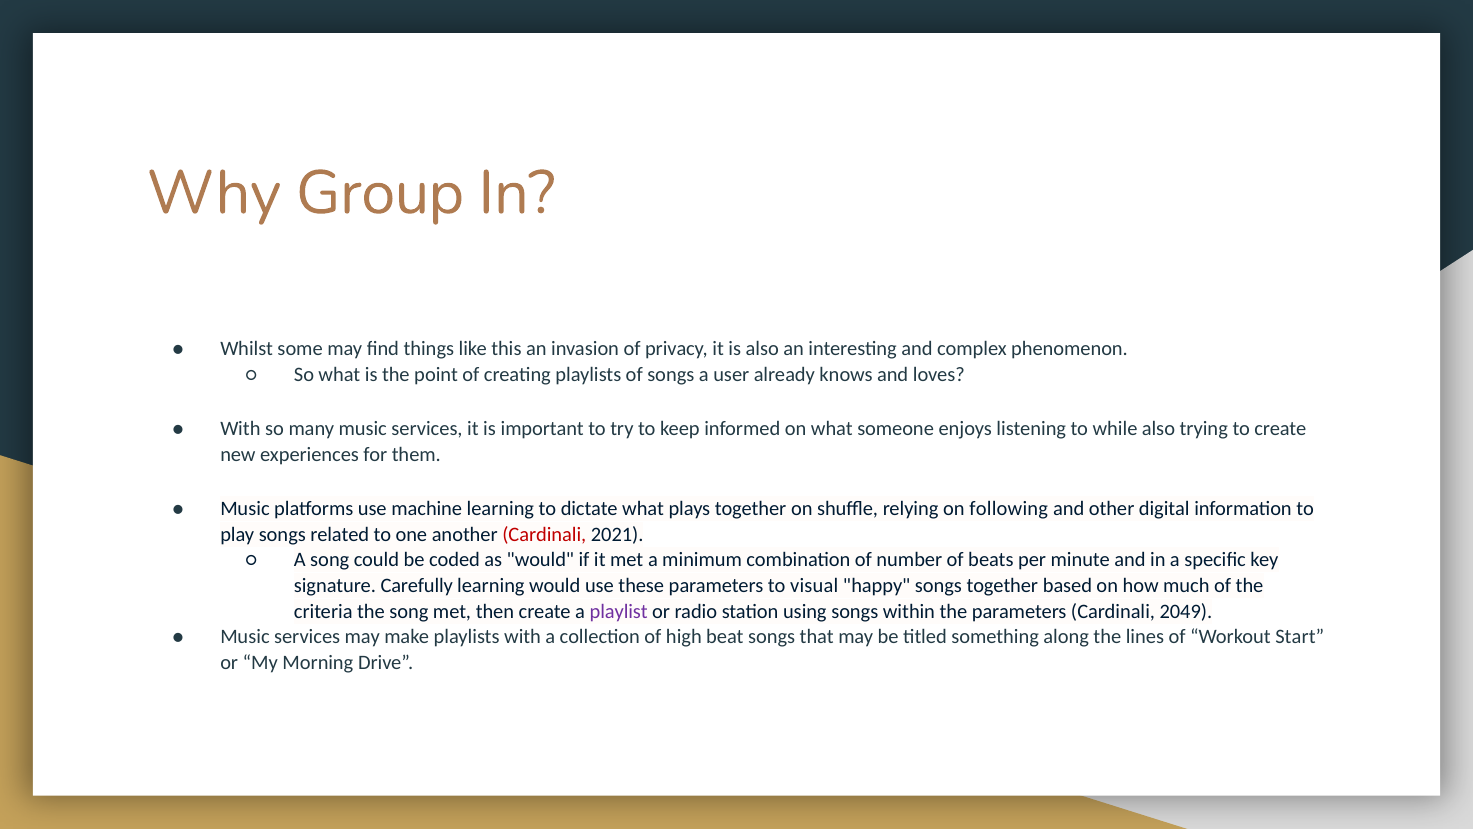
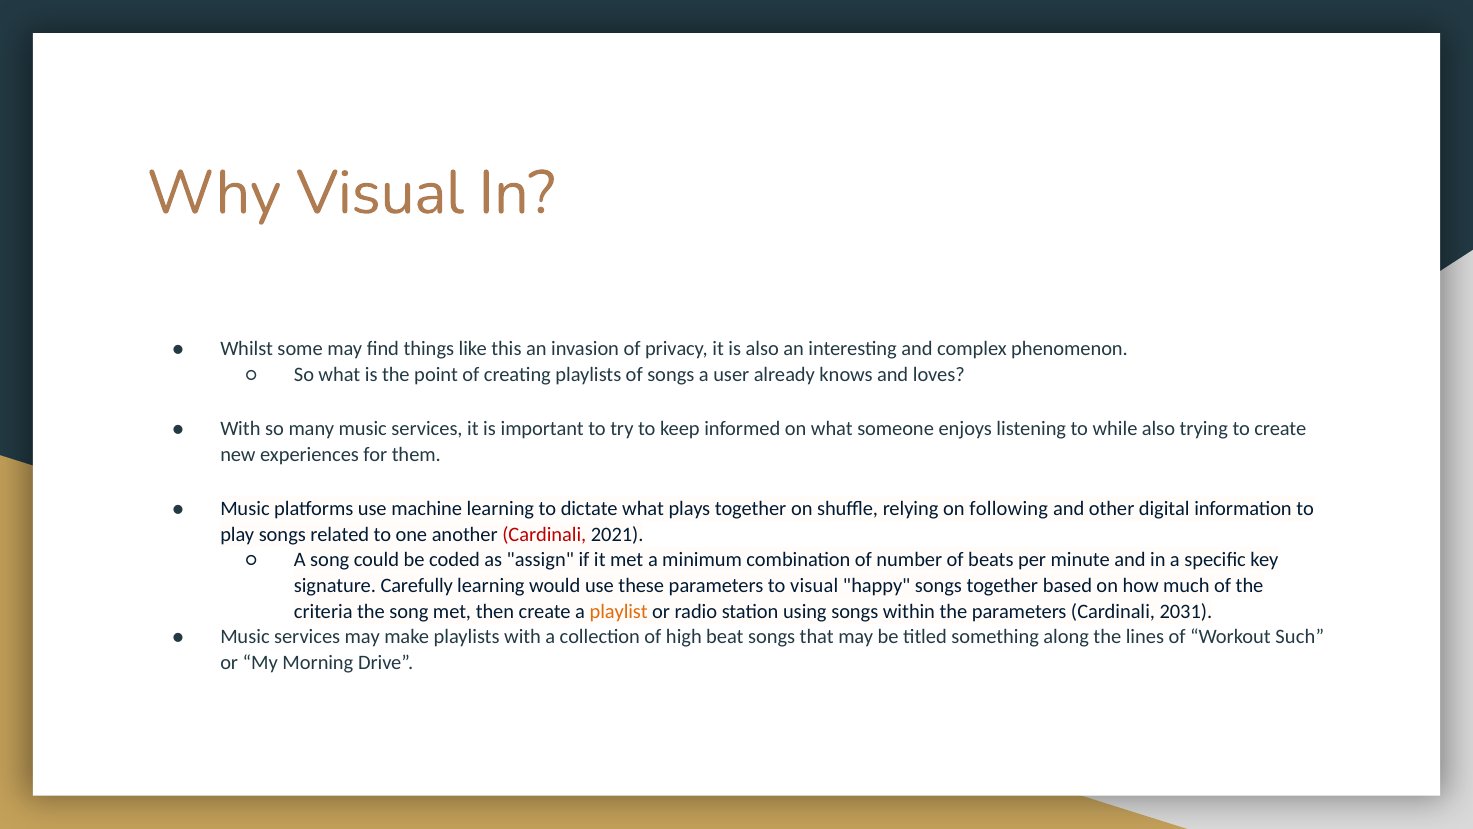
Why Group: Group -> Visual (380, 193)
as would: would -> assign (540, 560)
playlist colour: purple -> orange (619, 611)
2049: 2049 -> 2031 (1186, 611)
Start: Start -> Such (1300, 637)
